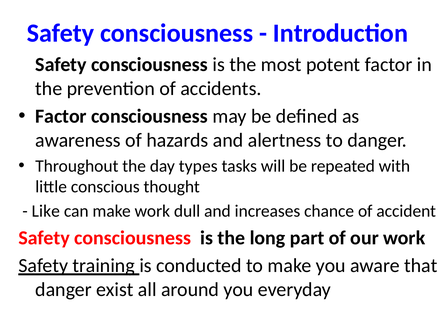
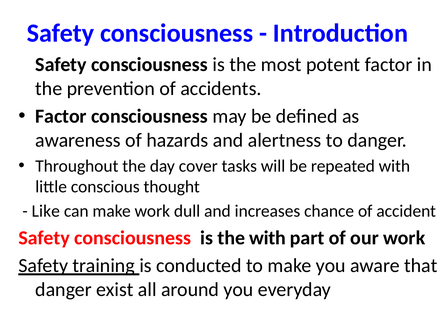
types: types -> cover (198, 166)
the long: long -> with (268, 238)
